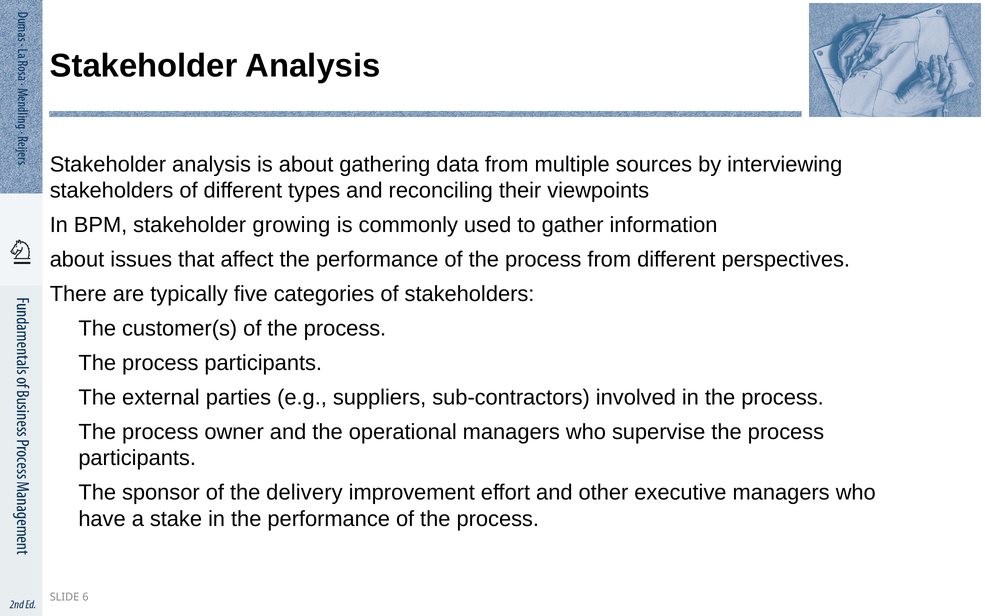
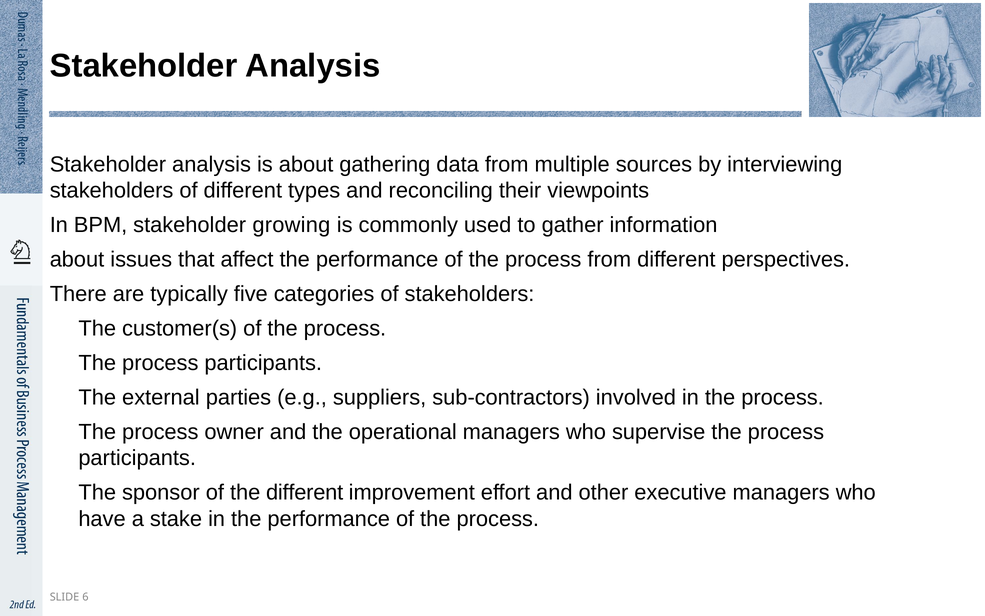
the delivery: delivery -> different (305, 492)
